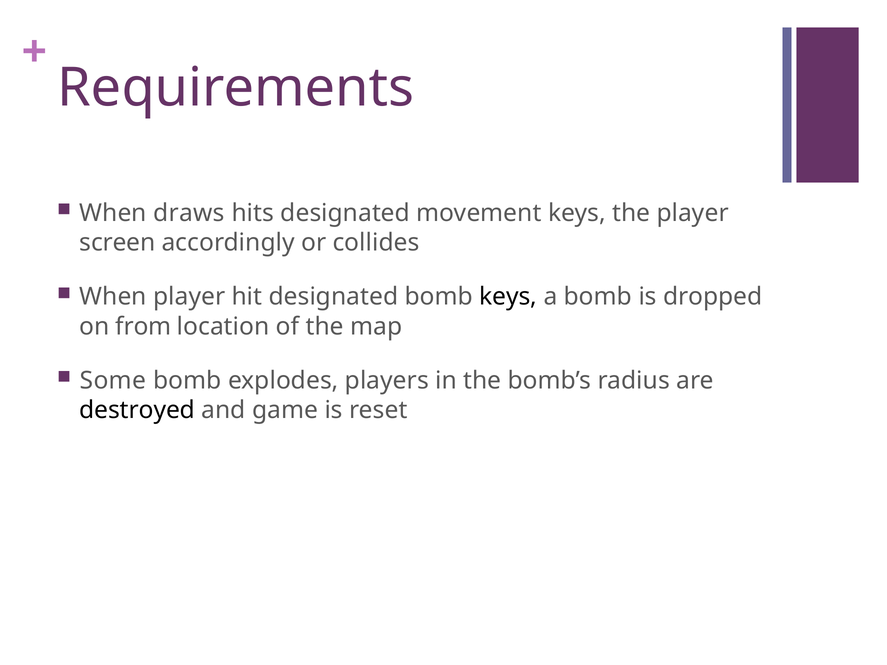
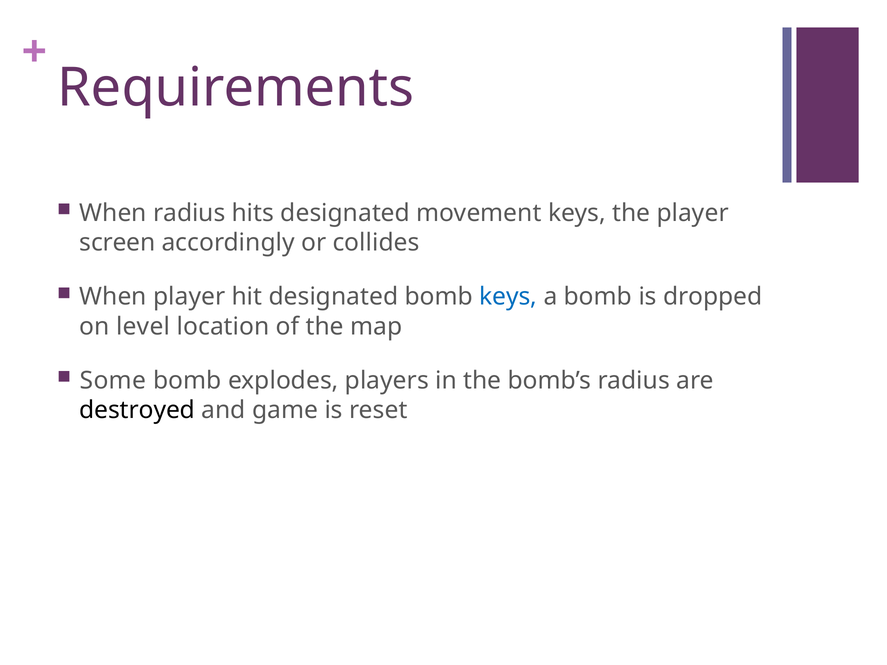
When draws: draws -> radius (189, 213)
keys colour: black -> blue (508, 297)
from: from -> level (143, 327)
